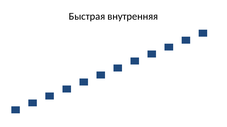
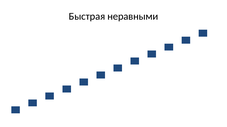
внутренняя: внутренняя -> неравными (133, 16)
